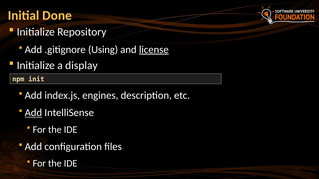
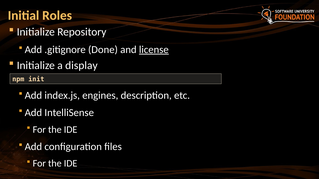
Done: Done -> Roles (57, 16)
Using: Using -> Done (103, 50)
Add underline: present -> none (33, 113)
